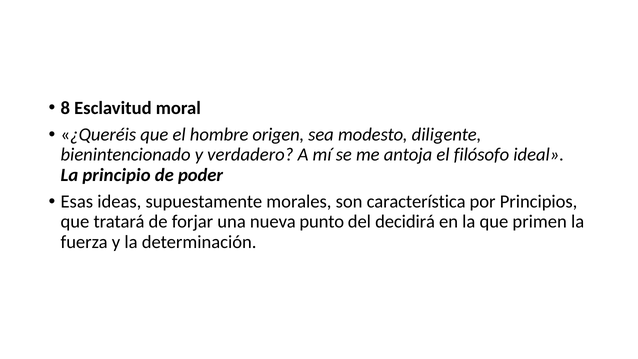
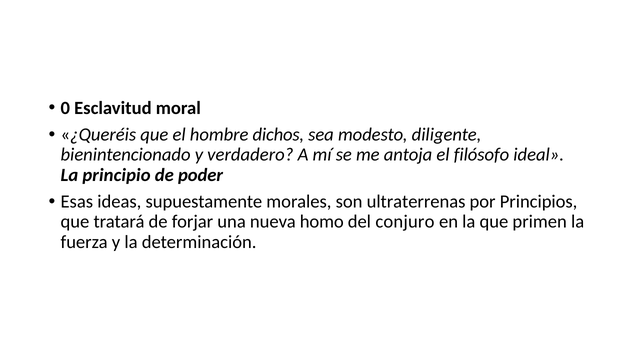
8: 8 -> 0 (65, 108)
origen: origen -> dichos (278, 135)
característica: característica -> ultraterrenas (416, 202)
punto: punto -> homo (322, 222)
decidirá: decidirá -> conjuro (405, 222)
